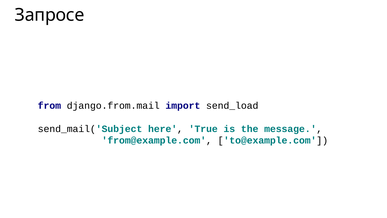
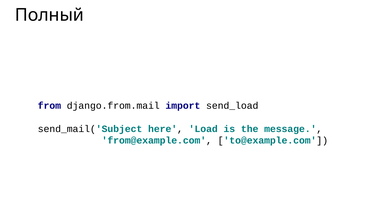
Запросе: Запросе -> Полный (49, 15)
True: True -> Load (203, 129)
